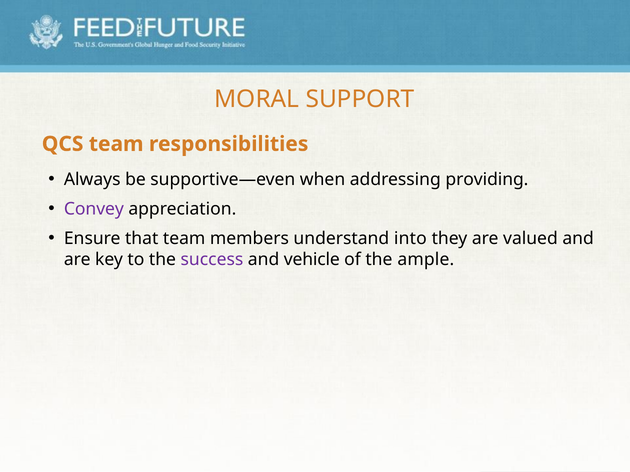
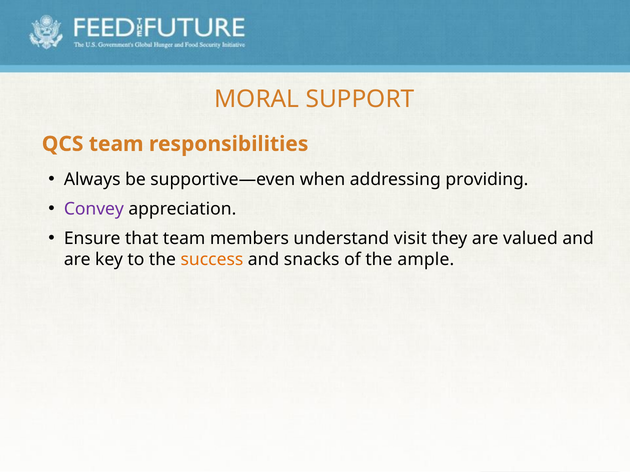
into: into -> visit (410, 239)
success colour: purple -> orange (212, 260)
vehicle: vehicle -> snacks (312, 260)
